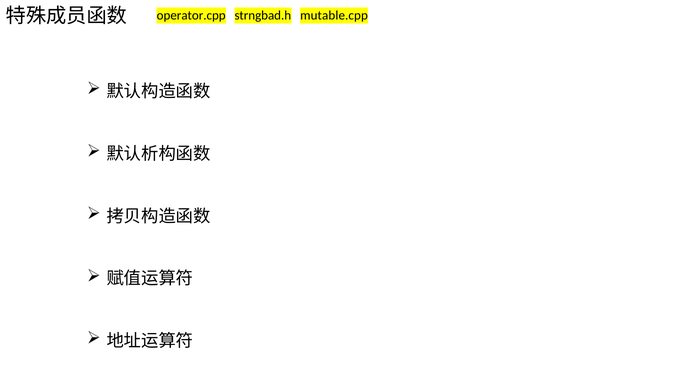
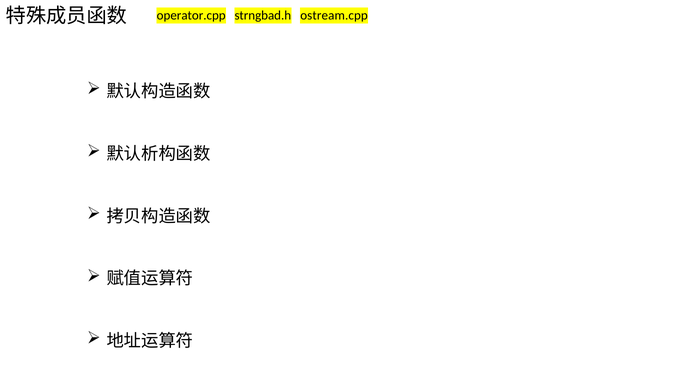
mutable.cpp: mutable.cpp -> ostream.cpp (334, 16)
